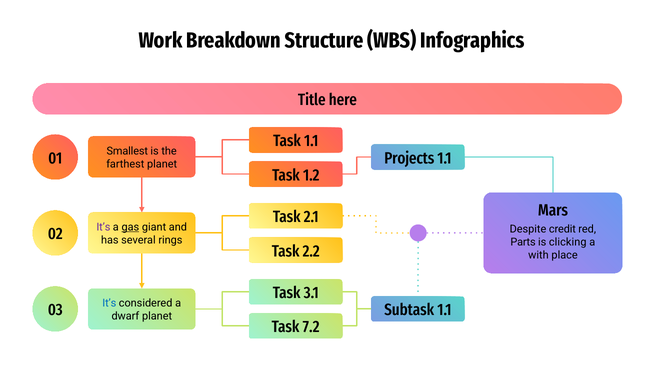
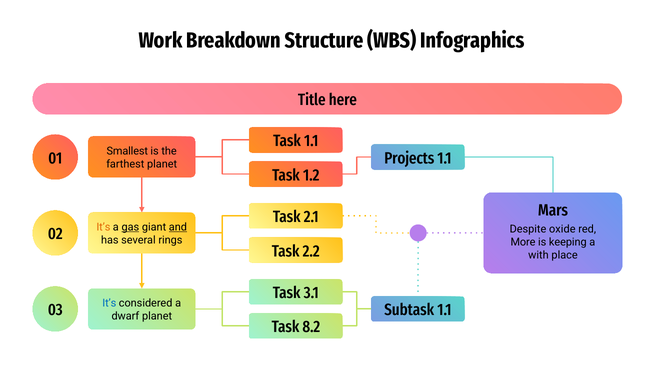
It’s colour: purple -> orange (103, 227)
and underline: none -> present (178, 227)
credit: credit -> oxide (562, 229)
Parts: Parts -> More (523, 242)
clicking: clicking -> keeping (568, 242)
7.2: 7.2 -> 8.2 (311, 327)
